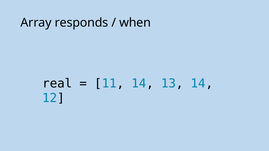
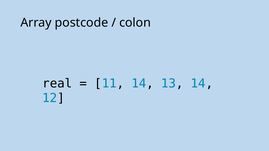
responds: responds -> postcode (81, 23)
when: when -> colon (135, 23)
